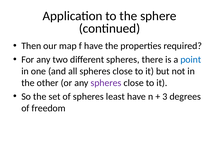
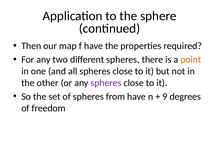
point colour: blue -> orange (191, 60)
least: least -> from (115, 97)
3: 3 -> 9 (165, 97)
